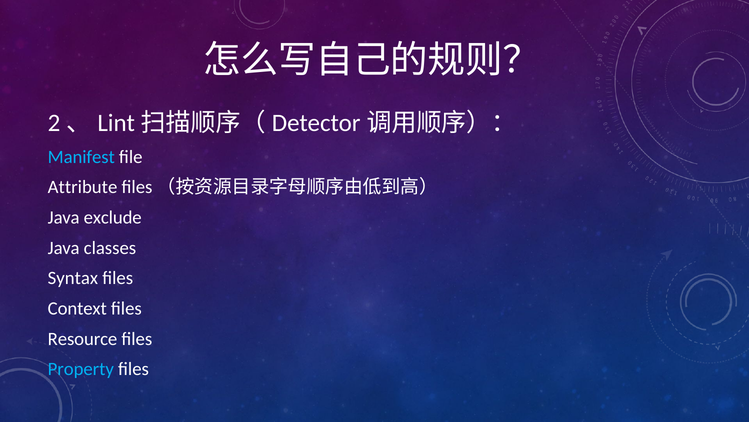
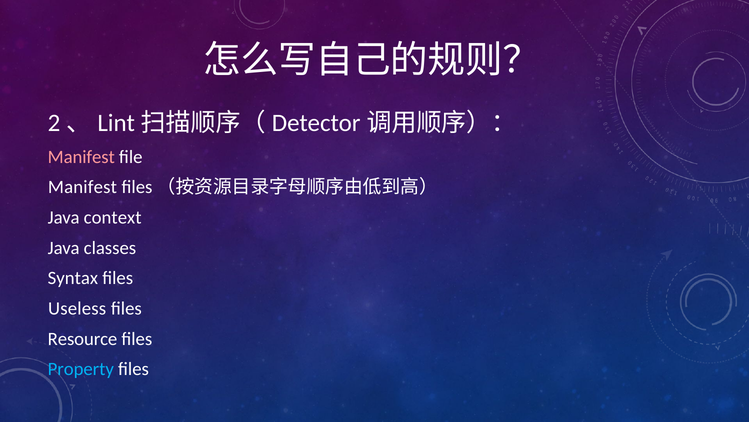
Manifest colour: light blue -> pink (81, 157)
Attribute: Attribute -> Manifest (82, 187)
exclude: exclude -> context (113, 217)
Context: Context -> Useless (77, 308)
